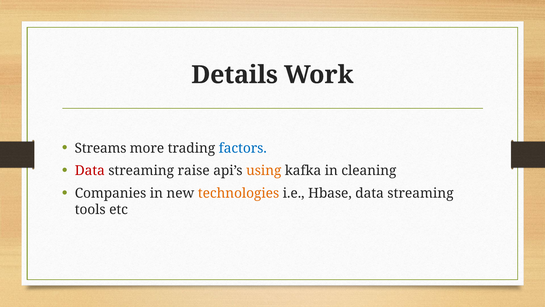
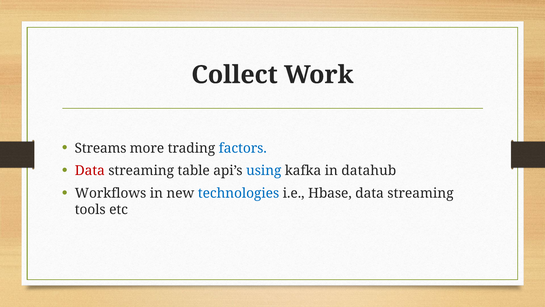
Details: Details -> Collect (234, 75)
raise: raise -> table (194, 170)
using colour: orange -> blue (264, 170)
cleaning: cleaning -> datahub (369, 170)
Companies: Companies -> Workflows (111, 193)
technologies colour: orange -> blue (239, 193)
